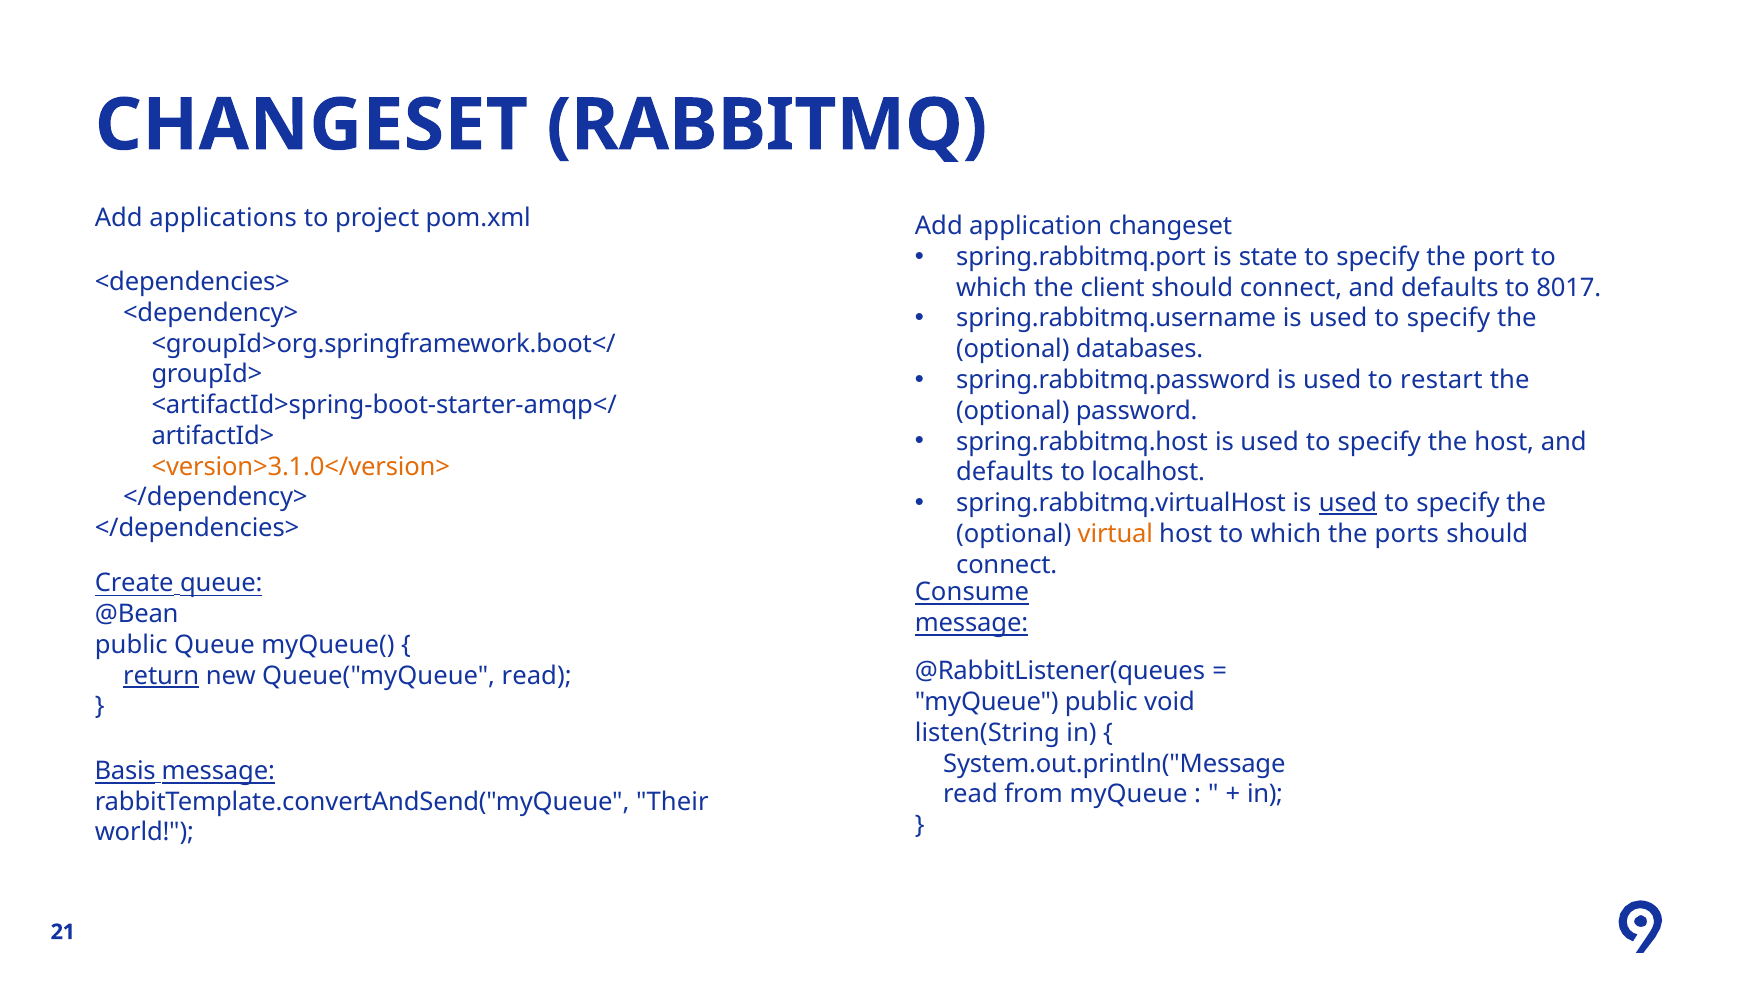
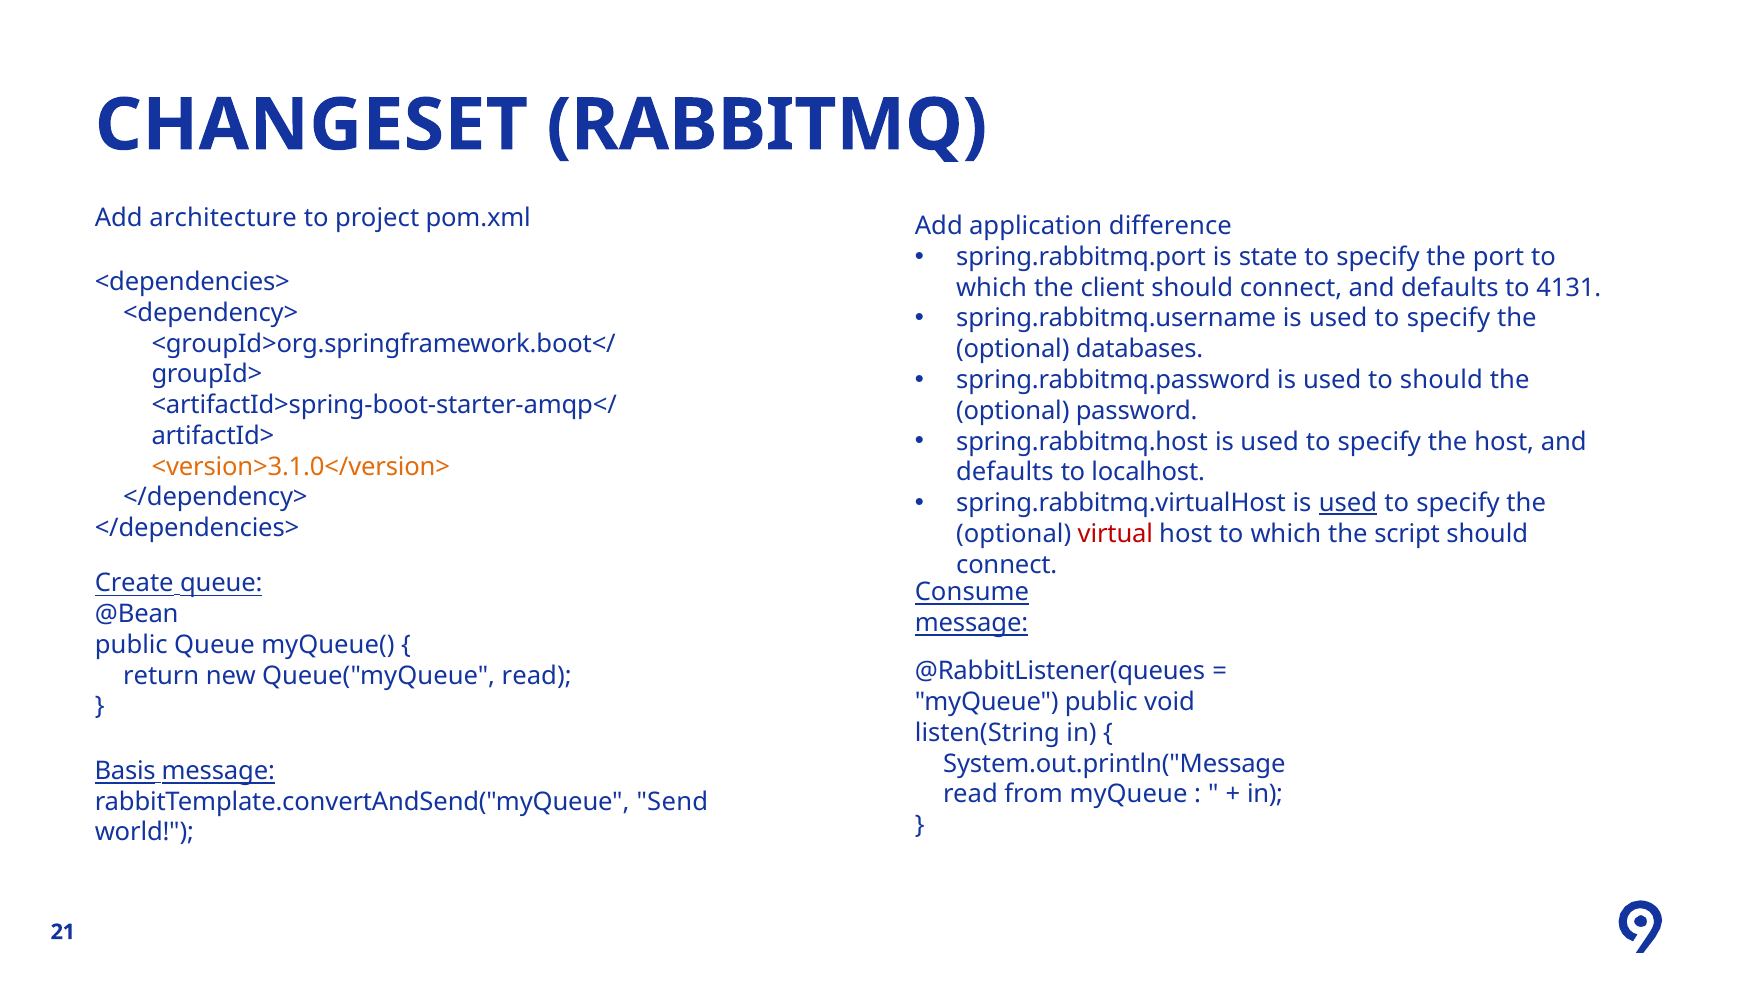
applications: applications -> architecture (223, 218)
application changeset: changeset -> difference (1170, 226)
8017: 8017 -> 4131 (1569, 288)
to restart: restart -> should (1441, 380)
virtual colour: orange -> red (1115, 534)
ports: ports -> script (1407, 534)
return underline: present -> none (161, 676)
Their: Their -> Send (672, 802)
